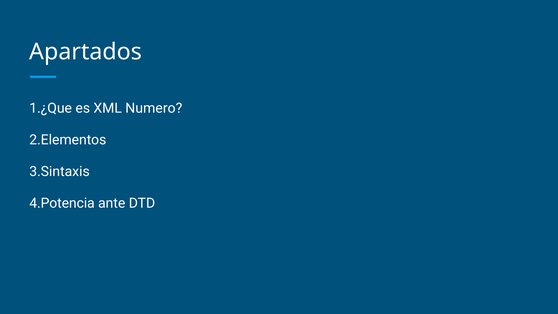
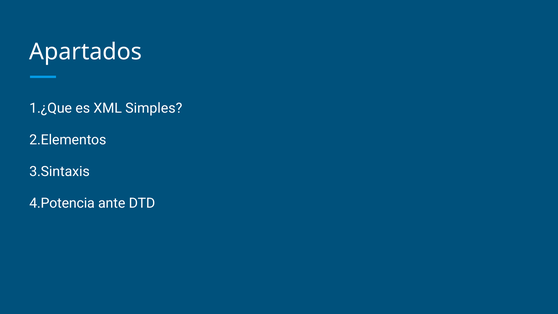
Numero: Numero -> Simples (154, 108)
